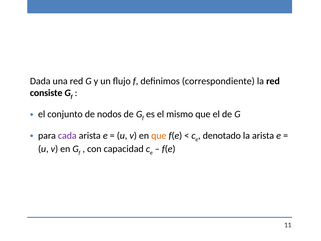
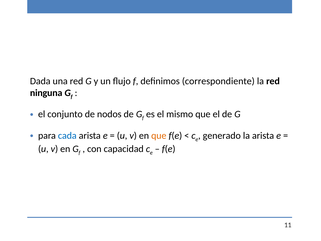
consiste: consiste -> ninguna (46, 93)
cada colour: purple -> blue (67, 135)
denotado: denotado -> generado (222, 135)
